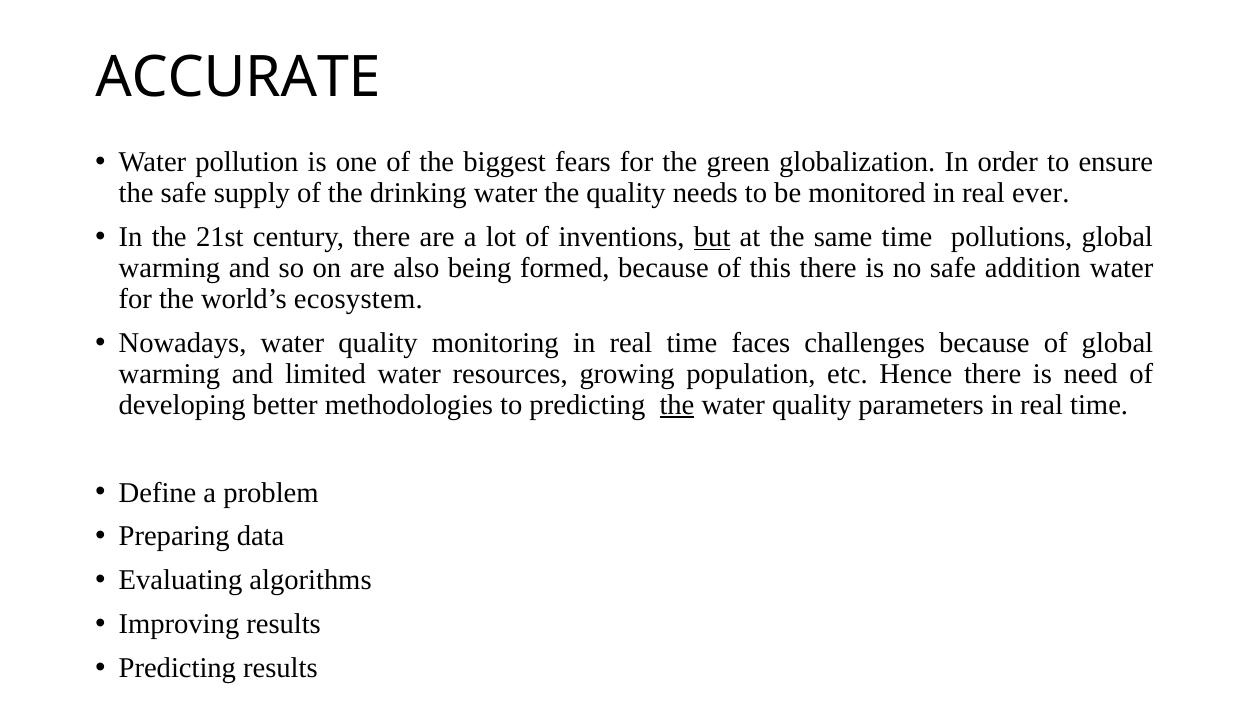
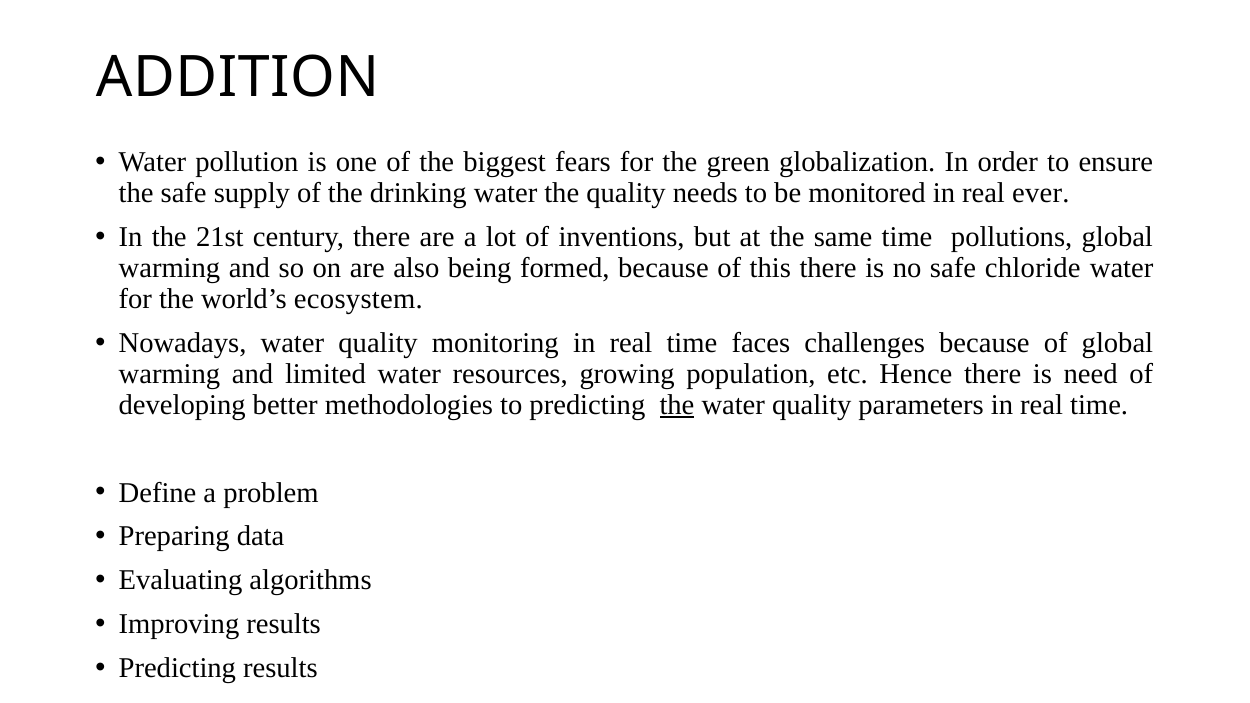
ACCURATE: ACCURATE -> ADDITION (237, 78)
but underline: present -> none (712, 237)
addition: addition -> chloride (1033, 268)
